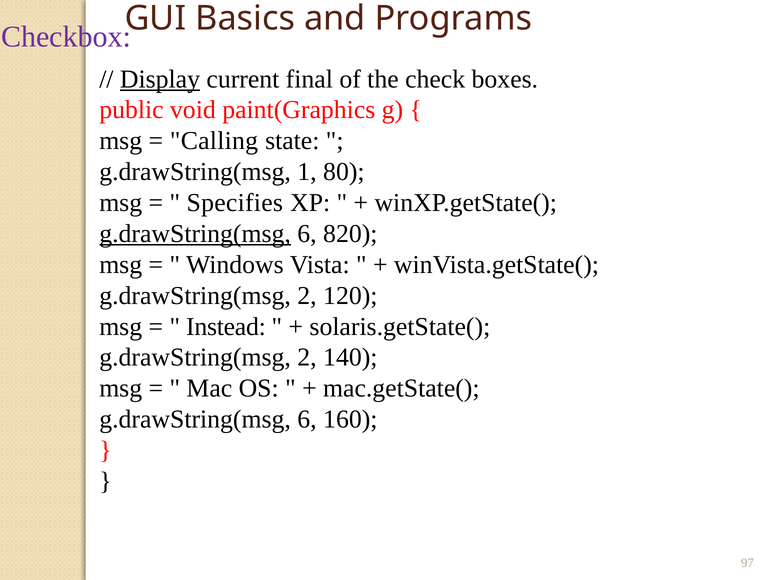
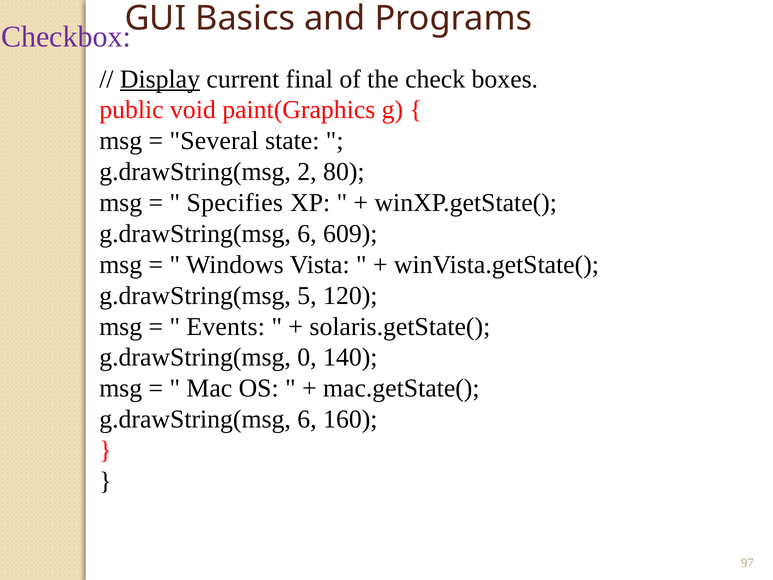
Calling: Calling -> Several (214, 141)
1: 1 -> 2 (307, 172)
g.drawString(msg underline: present -> none (195, 234)
820: 820 -> 609 (350, 234)
2: 2 -> 5 (307, 295)
Instead: Instead -> Events (226, 326)
2: 2 -> 0 (307, 357)
